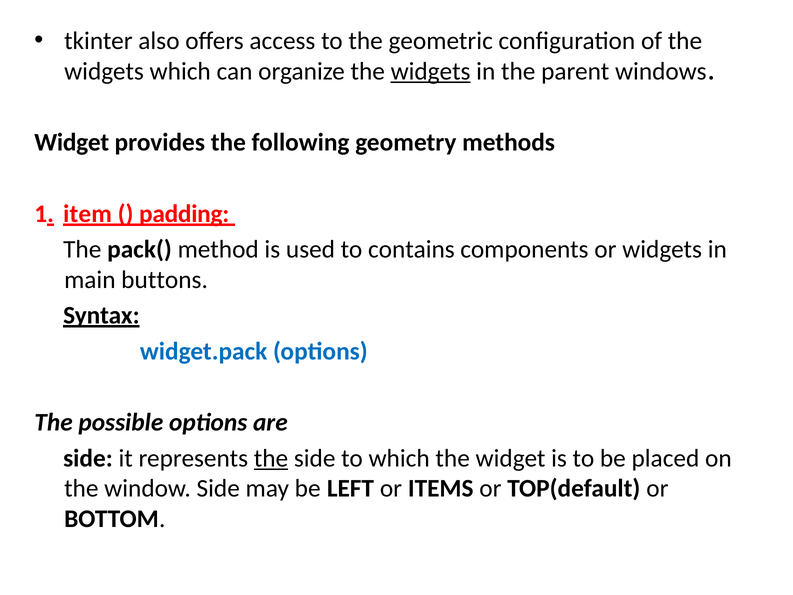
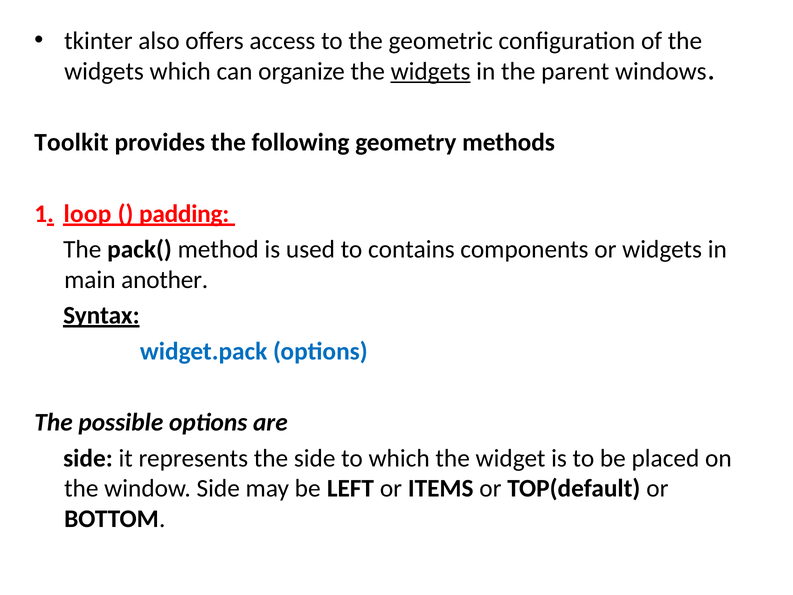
Widget: Widget -> Toolkit (72, 142)
item: item -> loop (87, 214)
buttons: buttons -> another (165, 280)
the underline: present -> none (271, 458)
